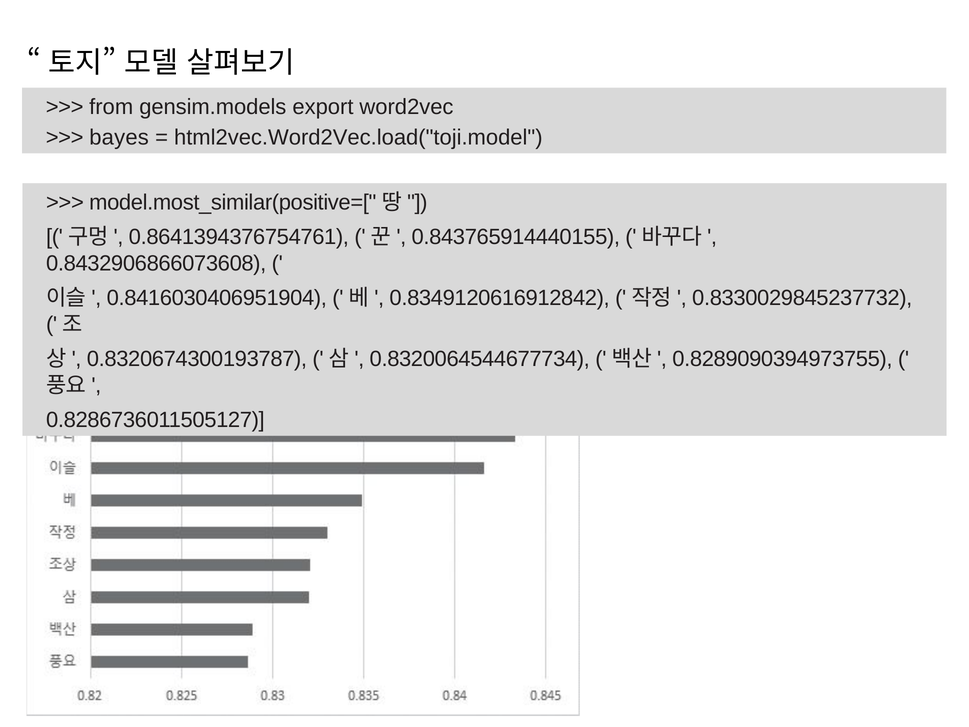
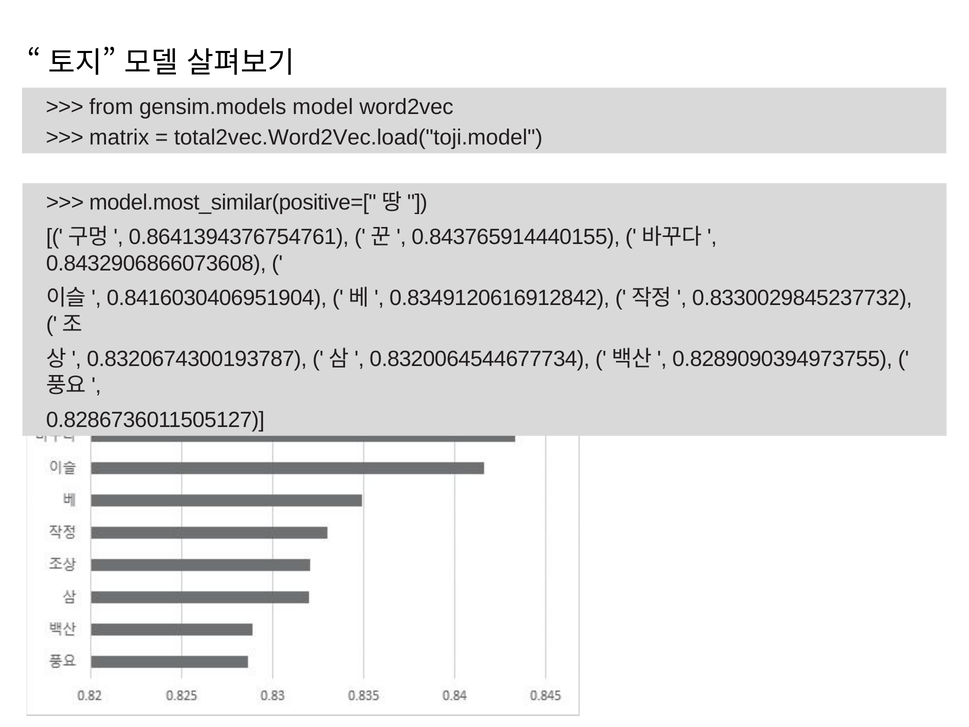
export: export -> model (323, 107)
bayes: bayes -> matrix (119, 137)
html2vec.Word2Vec.load("toji.model: html2vec.Word2Vec.load("toji.model -> total2vec.Word2Vec.load("toji.model (358, 137)
